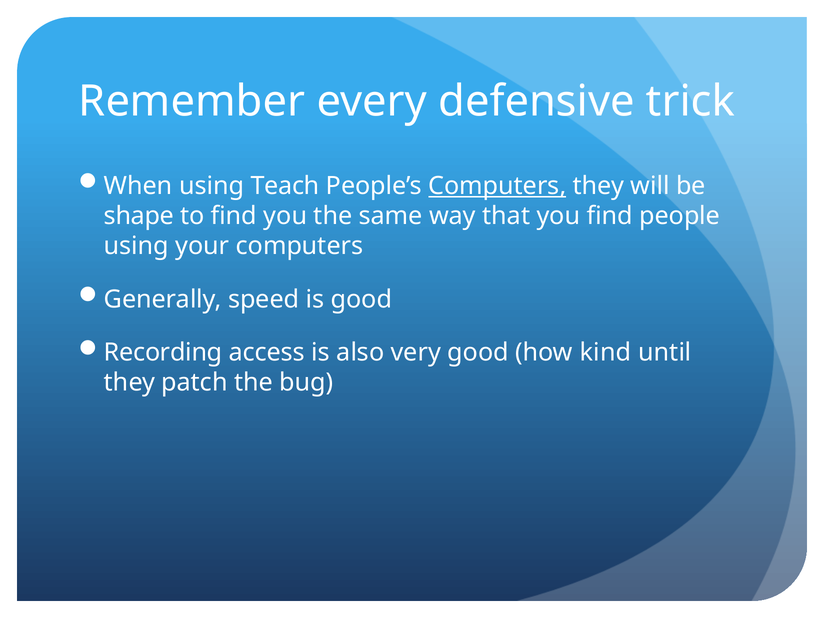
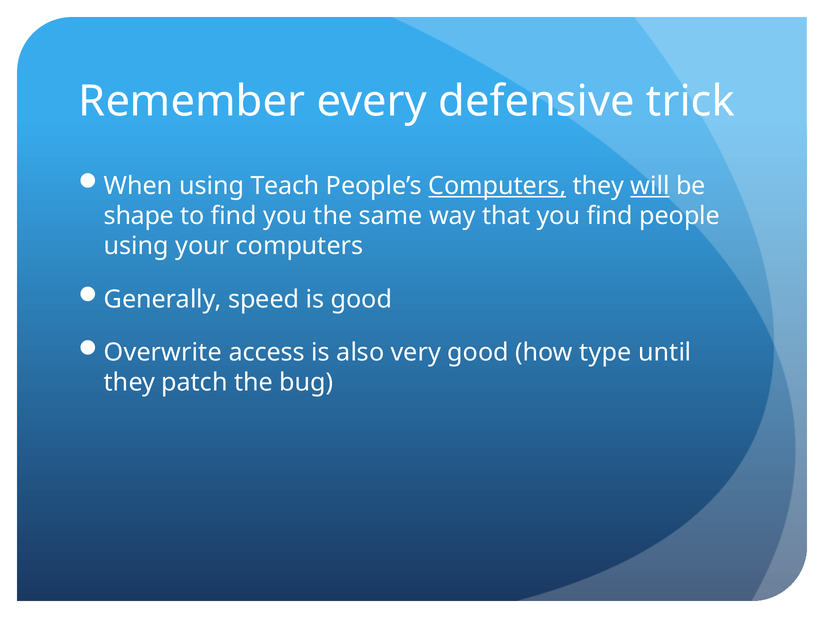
will underline: none -> present (650, 186)
Recording: Recording -> Overwrite (163, 352)
kind: kind -> type (606, 352)
